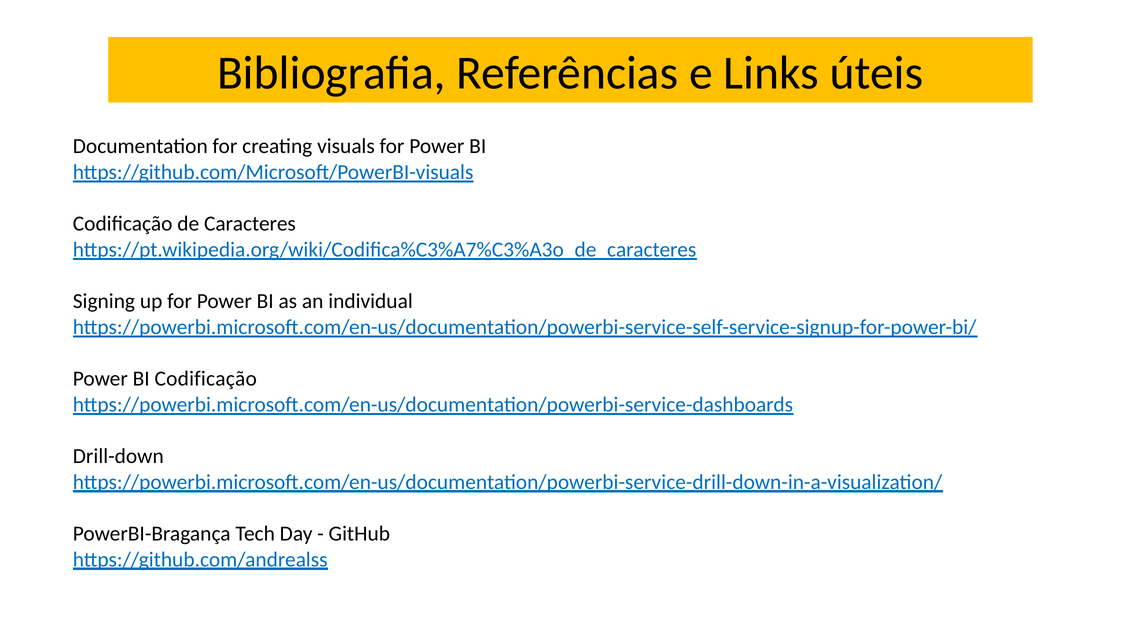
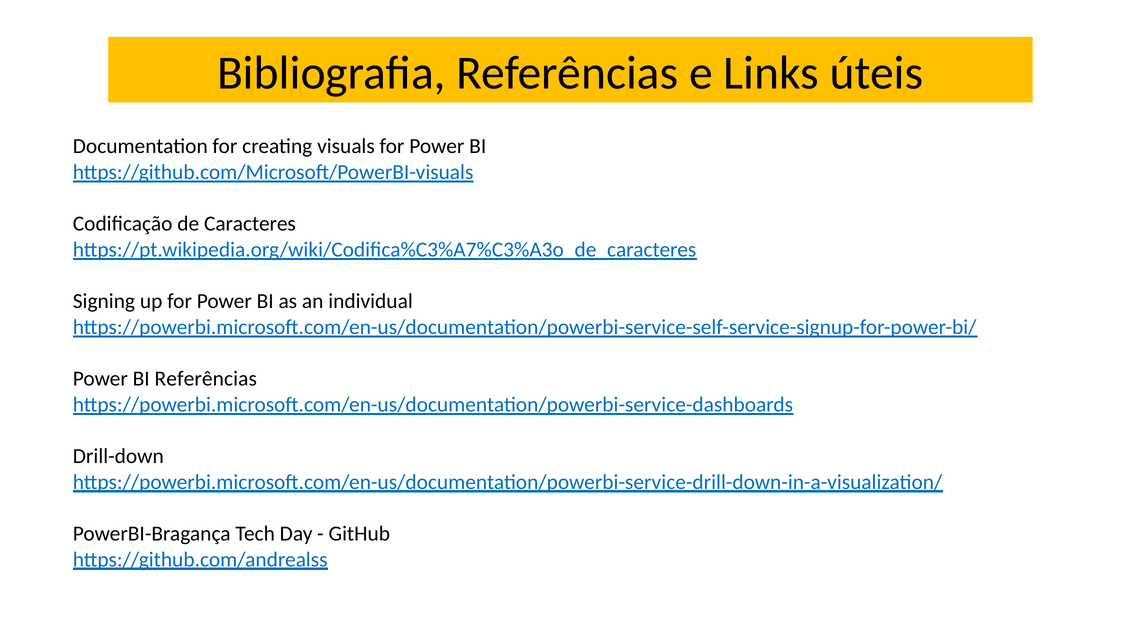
BI Codificação: Codificação -> Referências (206, 379)
